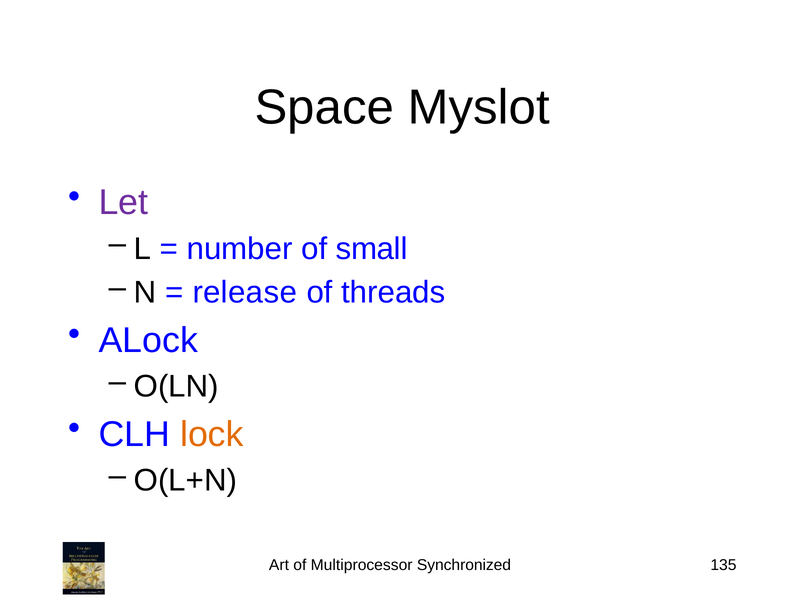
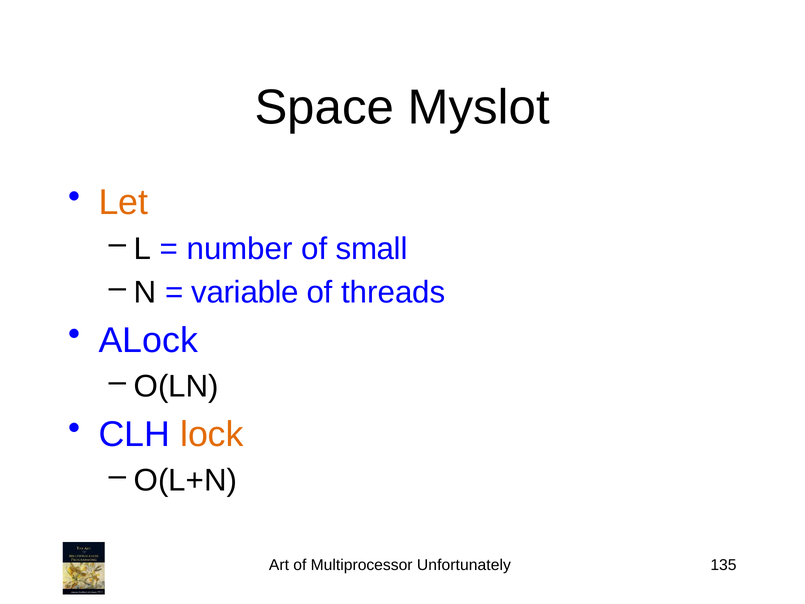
Let colour: purple -> orange (123, 202)
release: release -> variable (245, 292)
Synchronized: Synchronized -> Unfortunately (464, 565)
